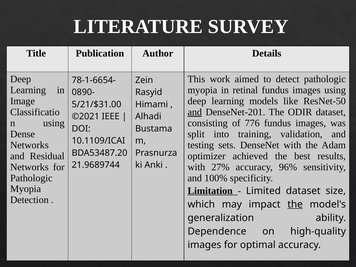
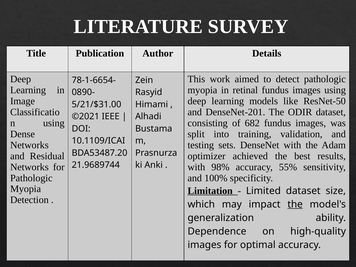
and underline: present -> none (195, 112)
776: 776 -> 682 (252, 123)
27%: 27% -> 98% (220, 167)
96%: 96% -> 55% (288, 167)
